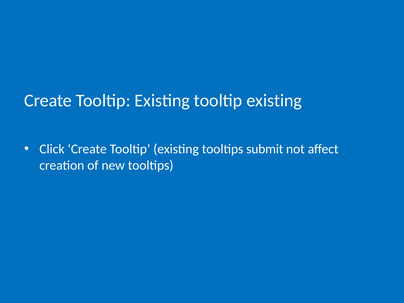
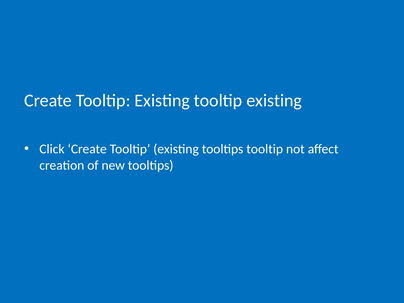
tooltips submit: submit -> tooltip (265, 149)
